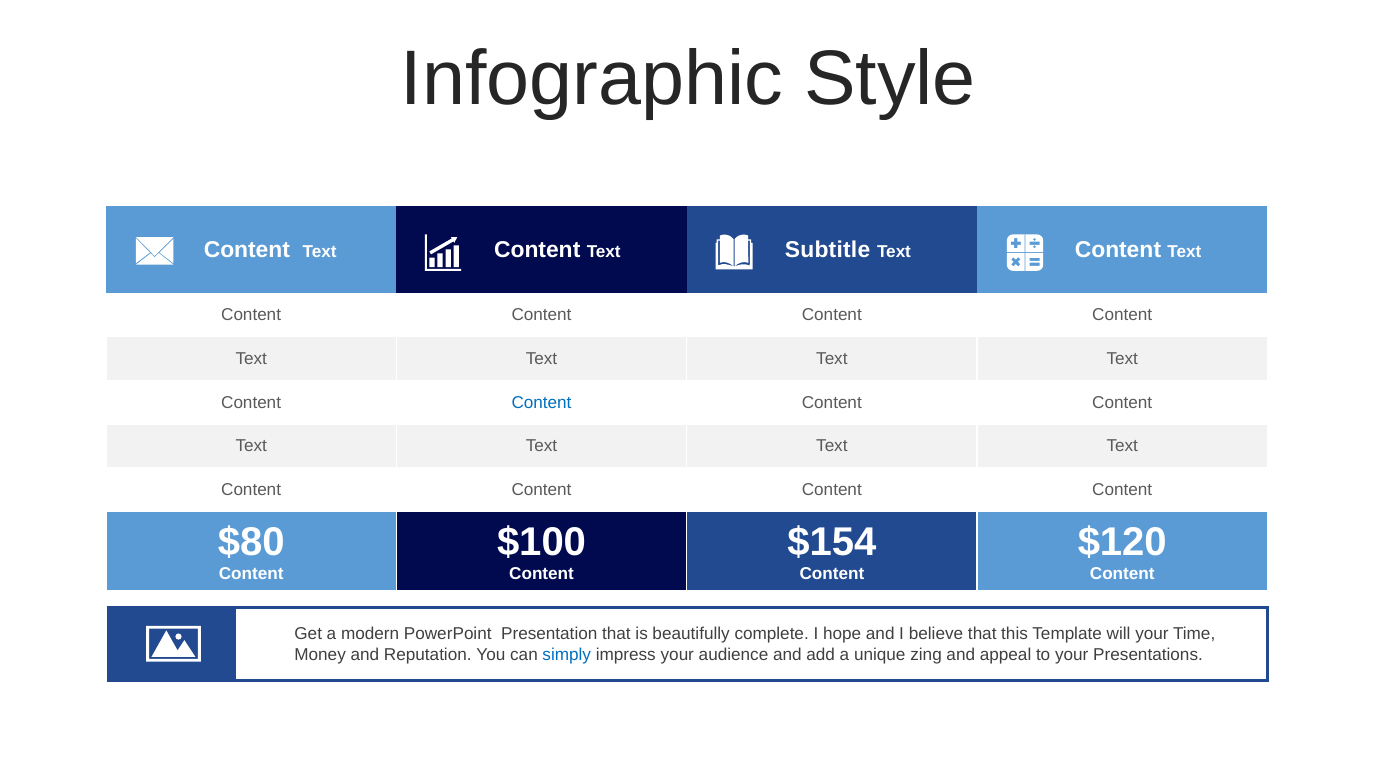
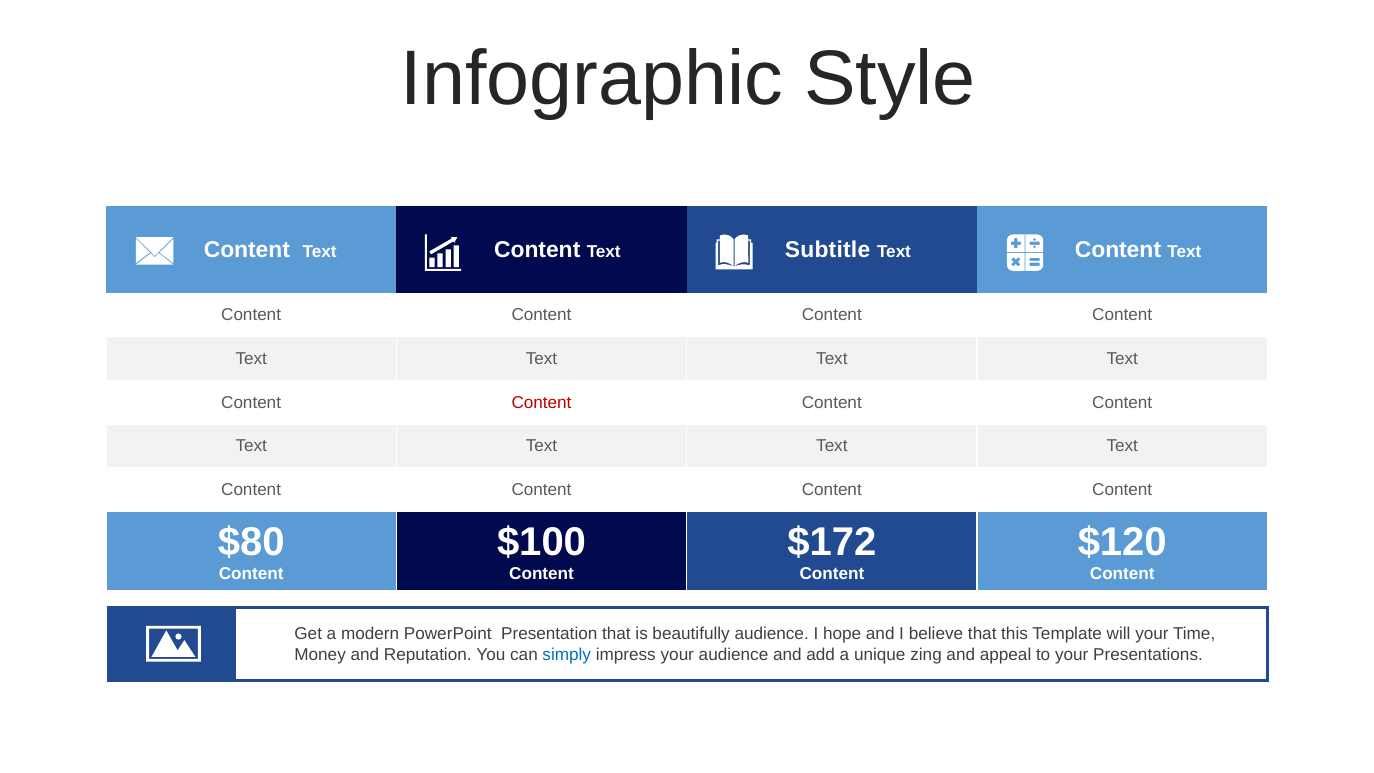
Content colour: blue -> red (541, 402)
$154: $154 -> $172 (832, 542)
beautifully complete: complete -> audience (772, 634)
